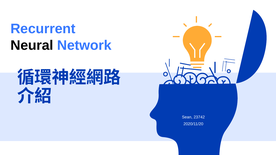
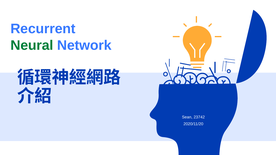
Neural colour: black -> green (32, 45)
